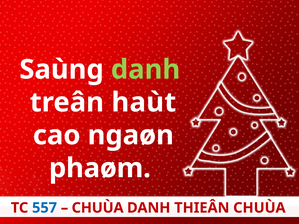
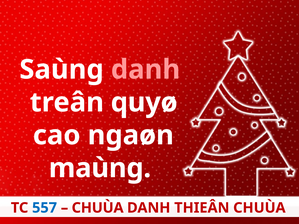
danh colour: light green -> pink (146, 70)
haùt: haùt -> quyø (144, 103)
phaøm: phaøm -> maùng (100, 168)
